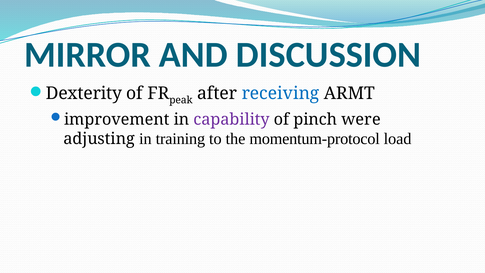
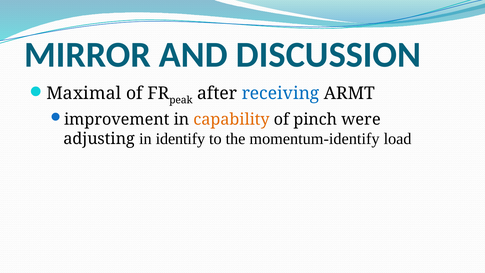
Dexterity: Dexterity -> Maximal (84, 93)
capability colour: purple -> orange (232, 119)
training: training -> identify (180, 139)
momentum-protocol: momentum-protocol -> momentum-identify (315, 139)
